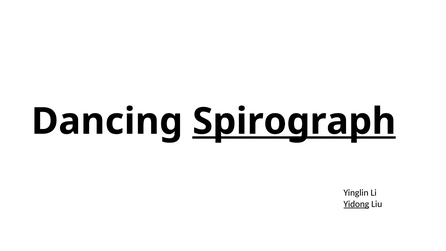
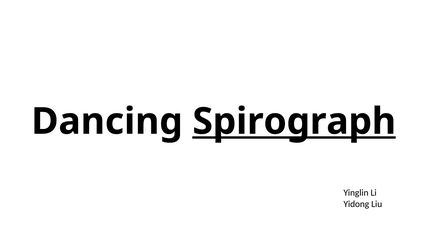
Yidong underline: present -> none (356, 204)
